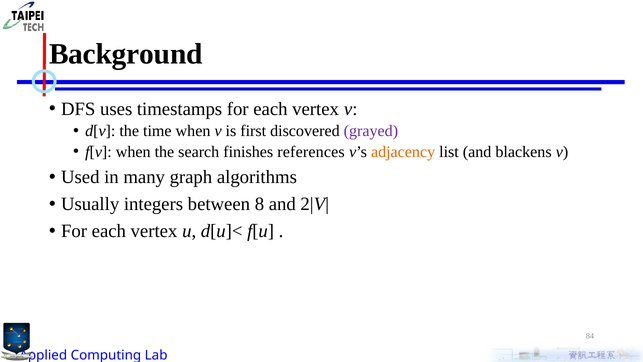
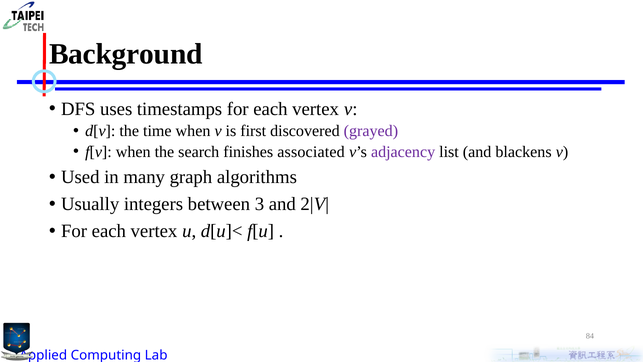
references: references -> associated (311, 152)
adjacency colour: orange -> purple (403, 152)
8: 8 -> 3 (259, 204)
